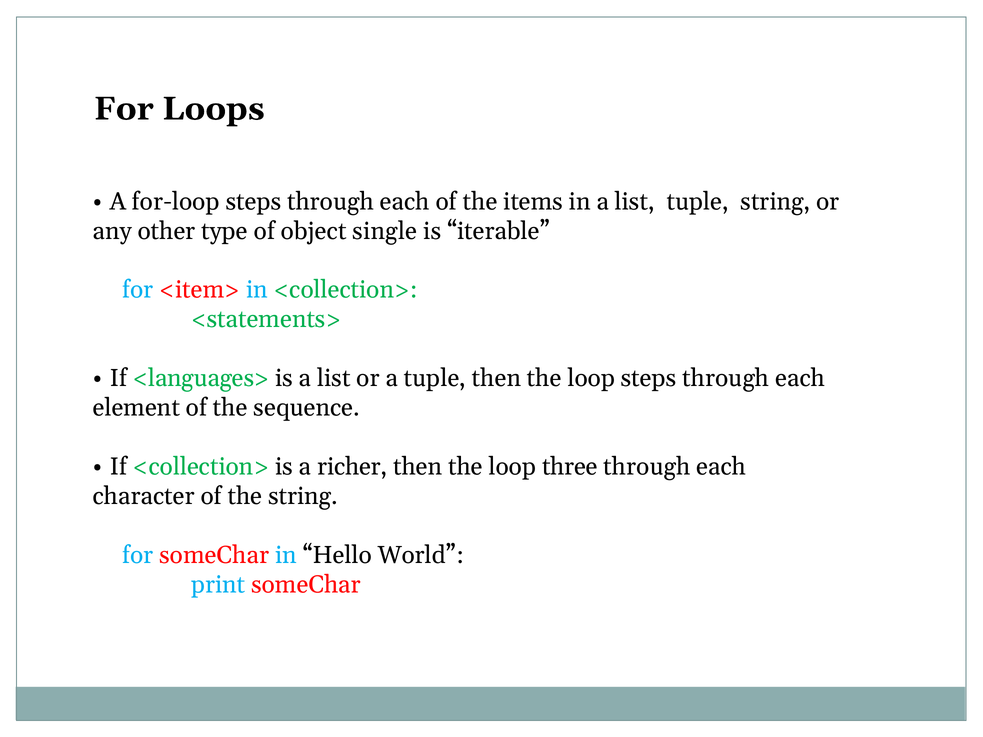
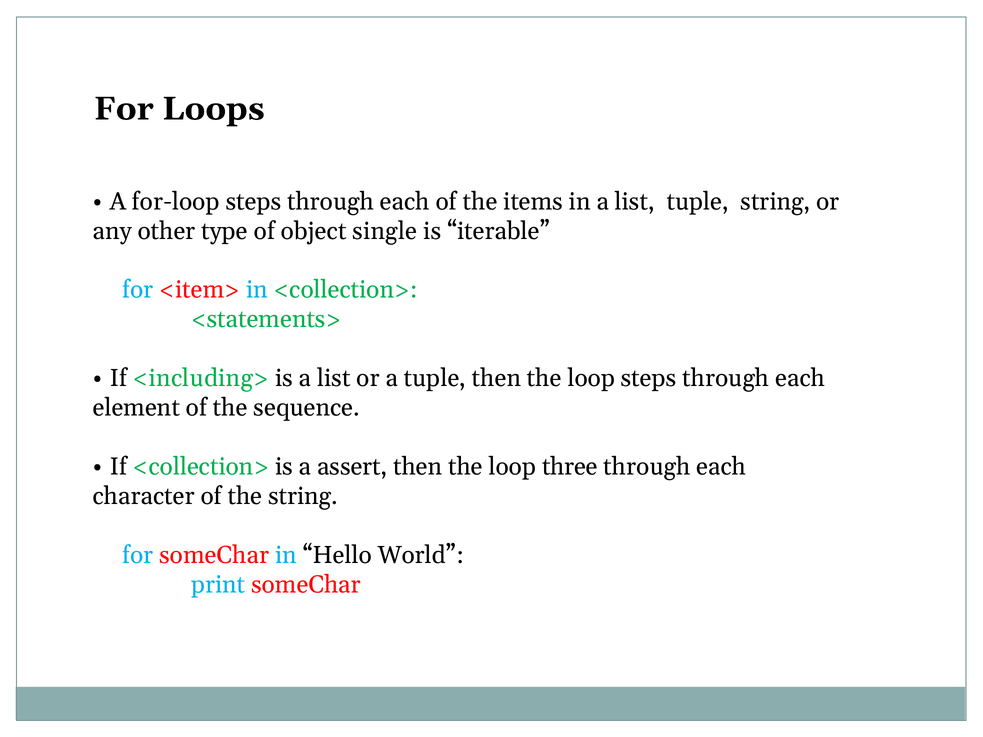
<languages>: <languages> -> <including> (201, 378)
richer: richer -> assert (352, 467)
